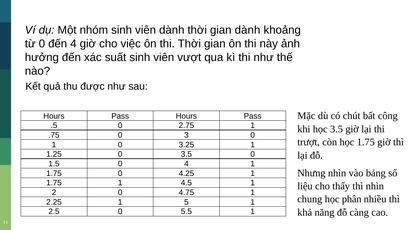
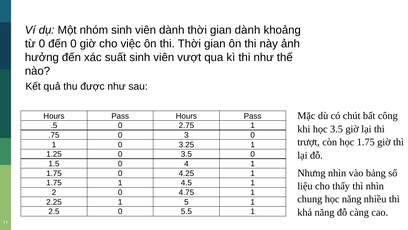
đến 4: 4 -> 0 (73, 44)
học phân: phân -> năng (352, 199)
